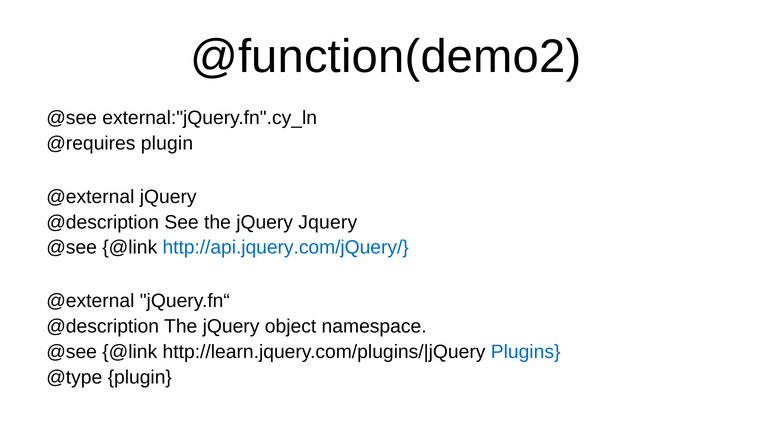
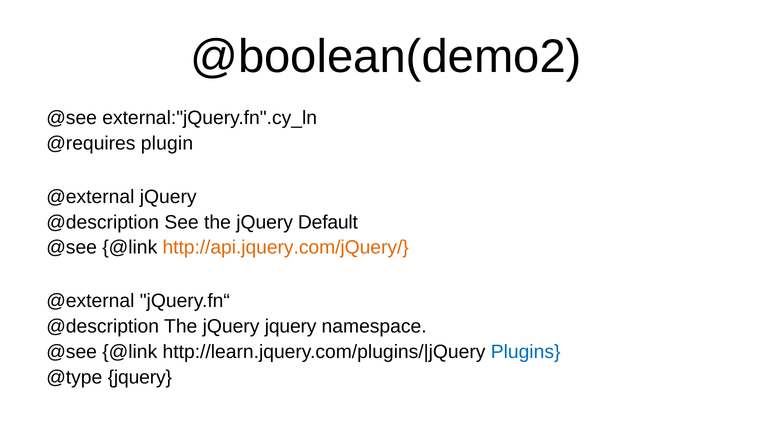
@function(demo2: @function(demo2 -> @boolean(demo2 (386, 57)
jQuery Jquery: Jquery -> Default (328, 222)
http://api.jquery.com/jQuery/ colour: blue -> orange (286, 248)
jQuery object: object -> jquery (291, 327)
@type plugin: plugin -> jquery (140, 377)
